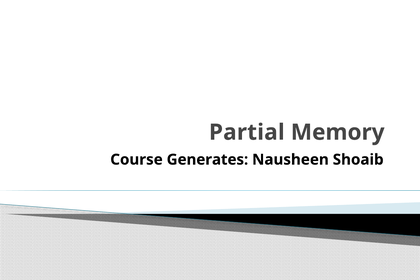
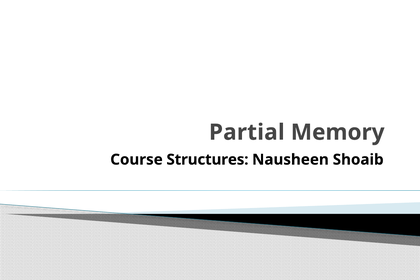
Generates: Generates -> Structures (207, 160)
